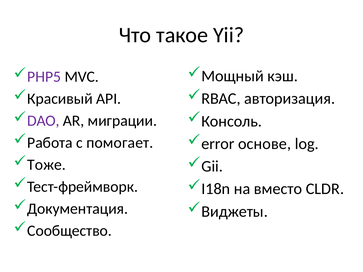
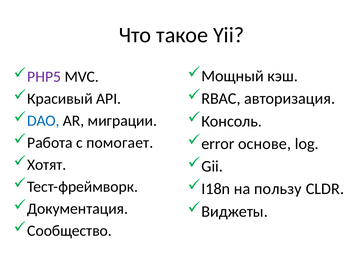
DAO colour: purple -> blue (43, 121)
Тоже: Тоже -> Хотят (47, 165)
вместо: вместо -> пользу (278, 189)
